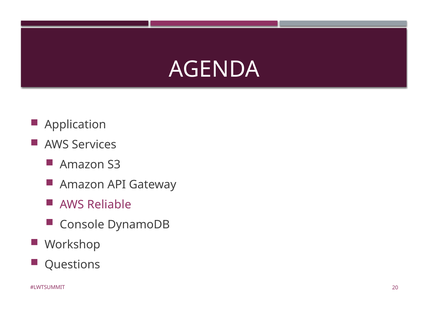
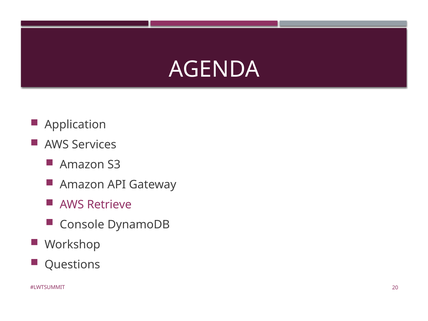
Reliable: Reliable -> Retrieve (109, 205)
